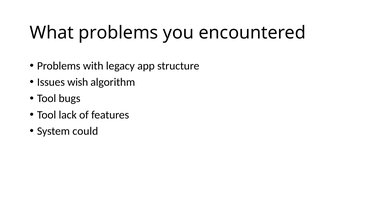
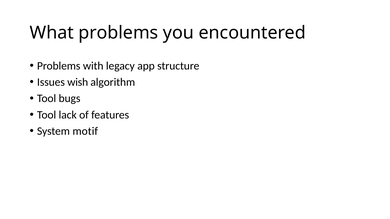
could: could -> motif (85, 131)
